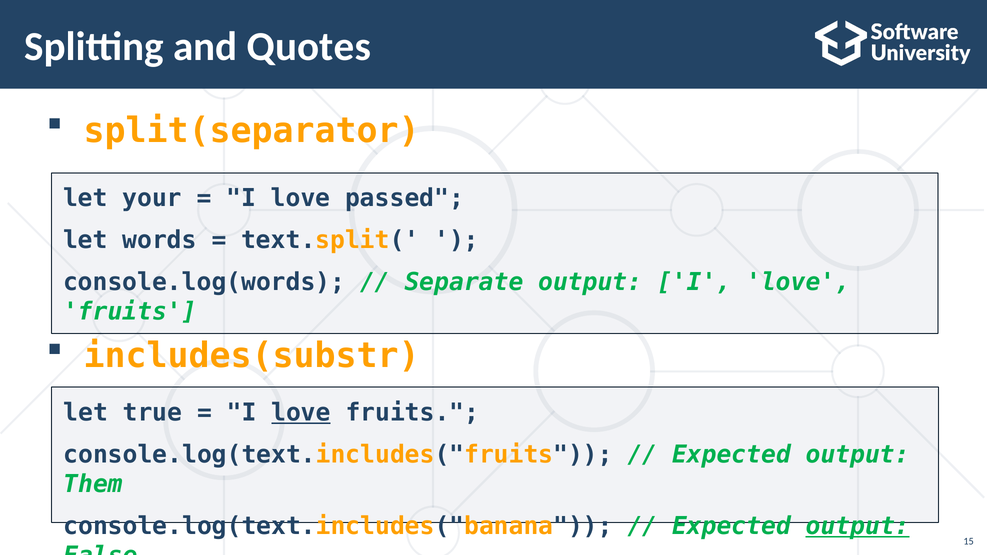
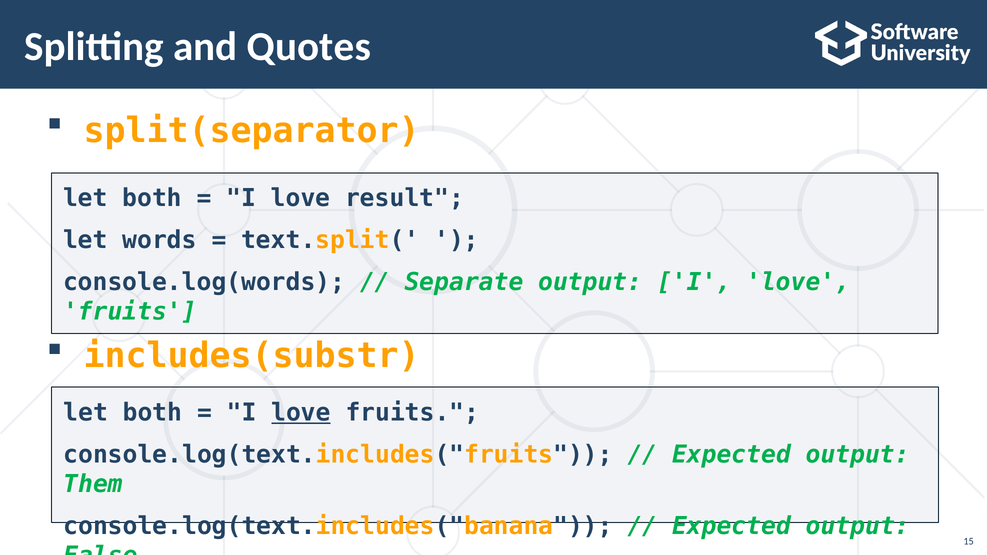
your: your -> both (152, 198)
passed: passed -> result (405, 198)
true: true -> both (152, 413)
output underline: present -> none (858, 526)
